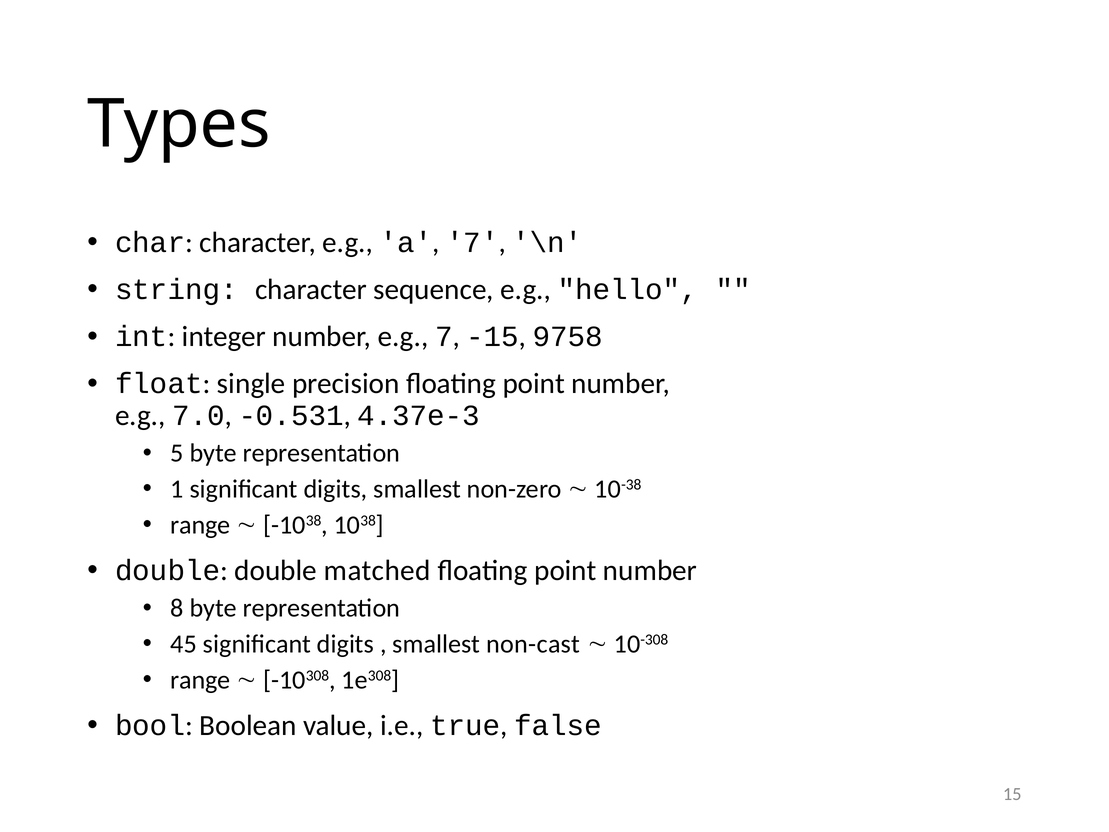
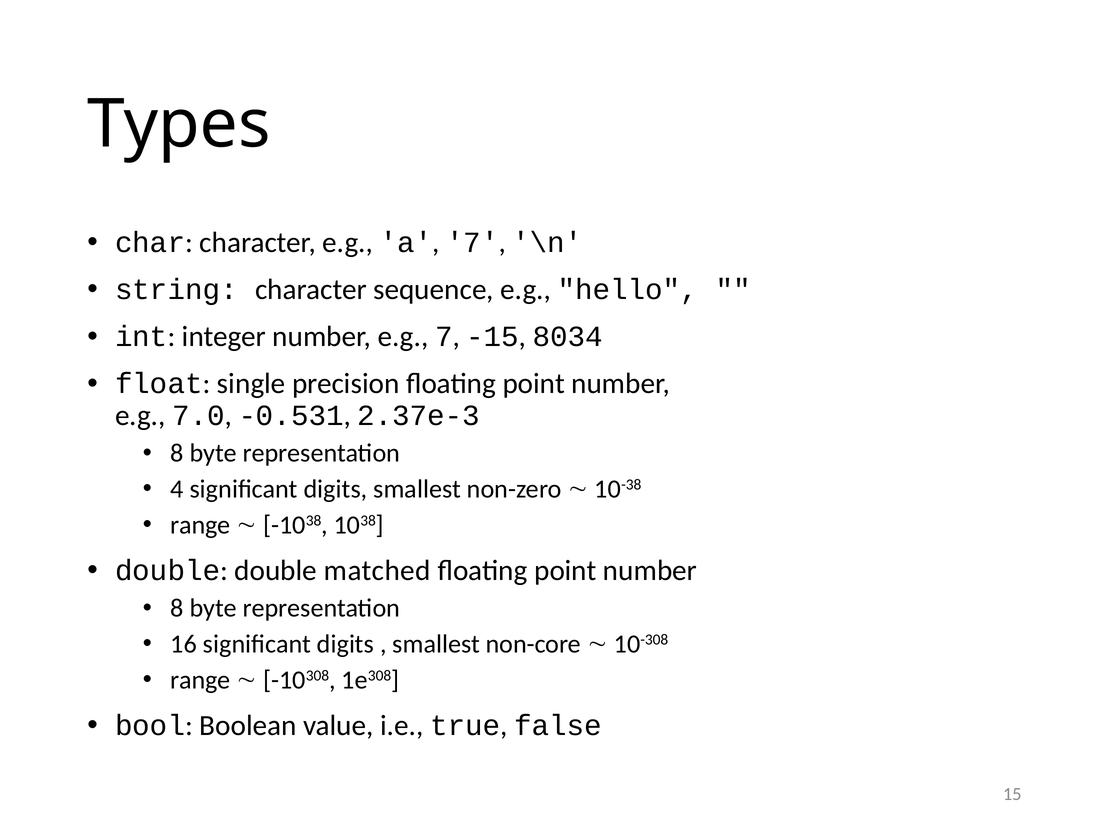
9758: 9758 -> 8034 (568, 337)
4.37e-3: 4.37e-3 -> 2.37e-3 (419, 415)
5: 5 -> 8 (177, 453)
1: 1 -> 4 (177, 489)
45: 45 -> 16 (184, 644)
non-cast: non-cast -> non-core (533, 644)
